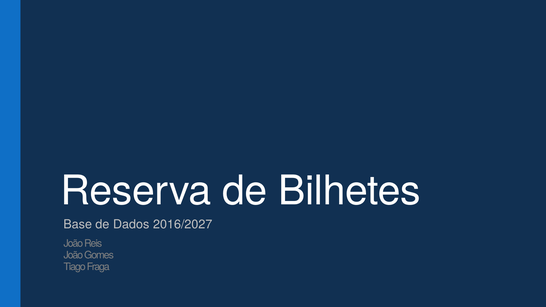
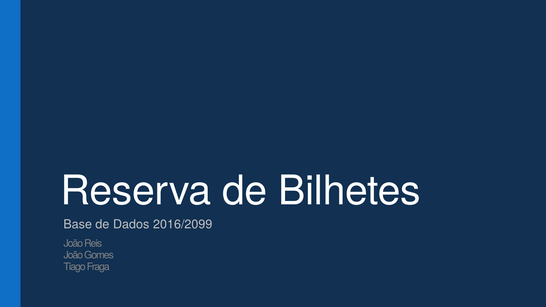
2016/2027: 2016/2027 -> 2016/2099 (183, 224)
